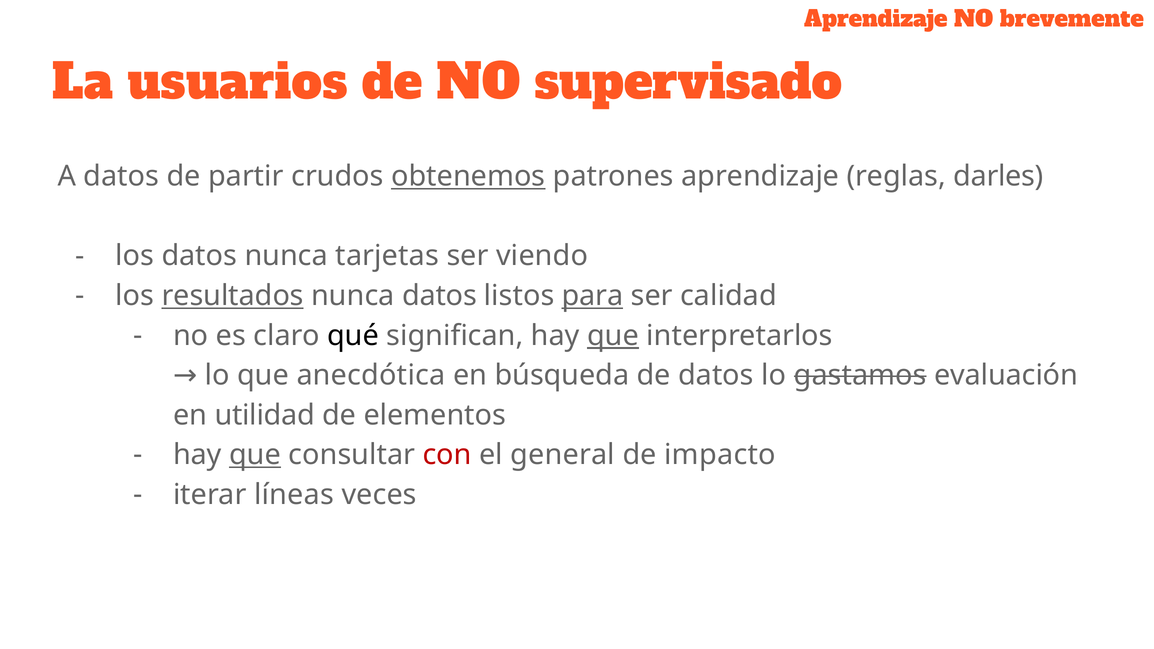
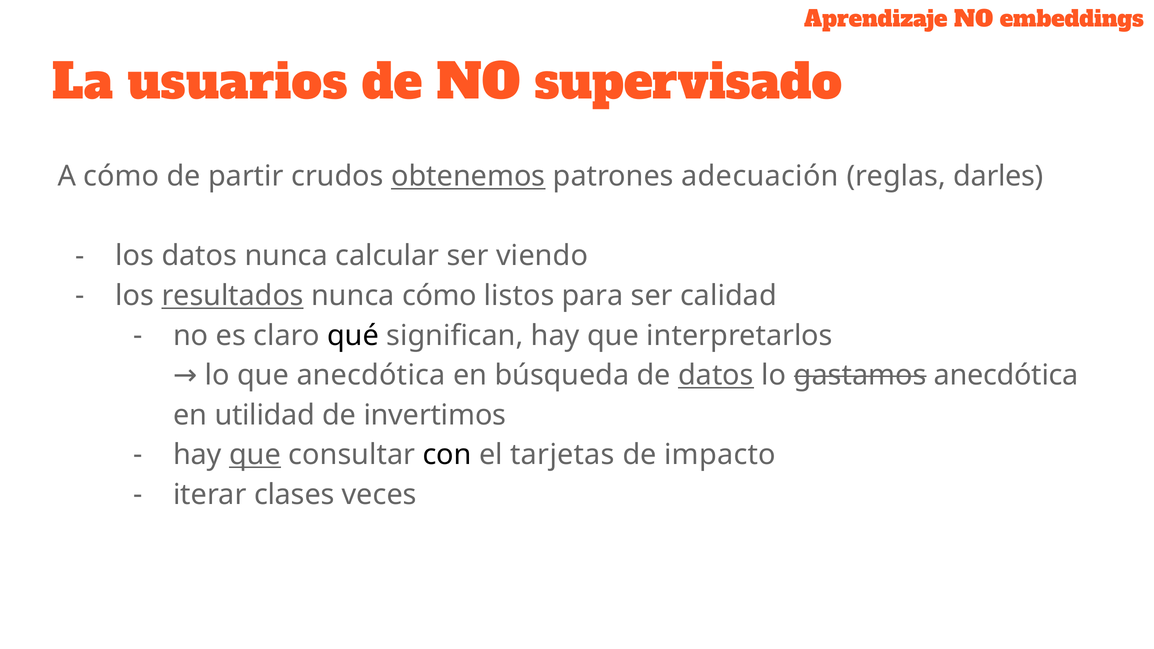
brevemente: brevemente -> embeddings (1072, 19)
A datos: datos -> cómo (121, 176)
patrones aprendizaje: aprendizaje -> adecuación (760, 176)
tarjetas: tarjetas -> calcular (387, 256)
nunca datos: datos -> cómo (439, 296)
para underline: present -> none (593, 296)
que underline: present -> none (613, 336)
datos underline: none -> present (716, 375)
gastamos evaluación: evaluación -> anecdótica (1006, 375)
elementos: elementos -> invertimos (435, 415)
con colour: red -> black (447, 455)
general: general -> tarjetas (563, 455)
líneas: líneas -> clases (294, 495)
